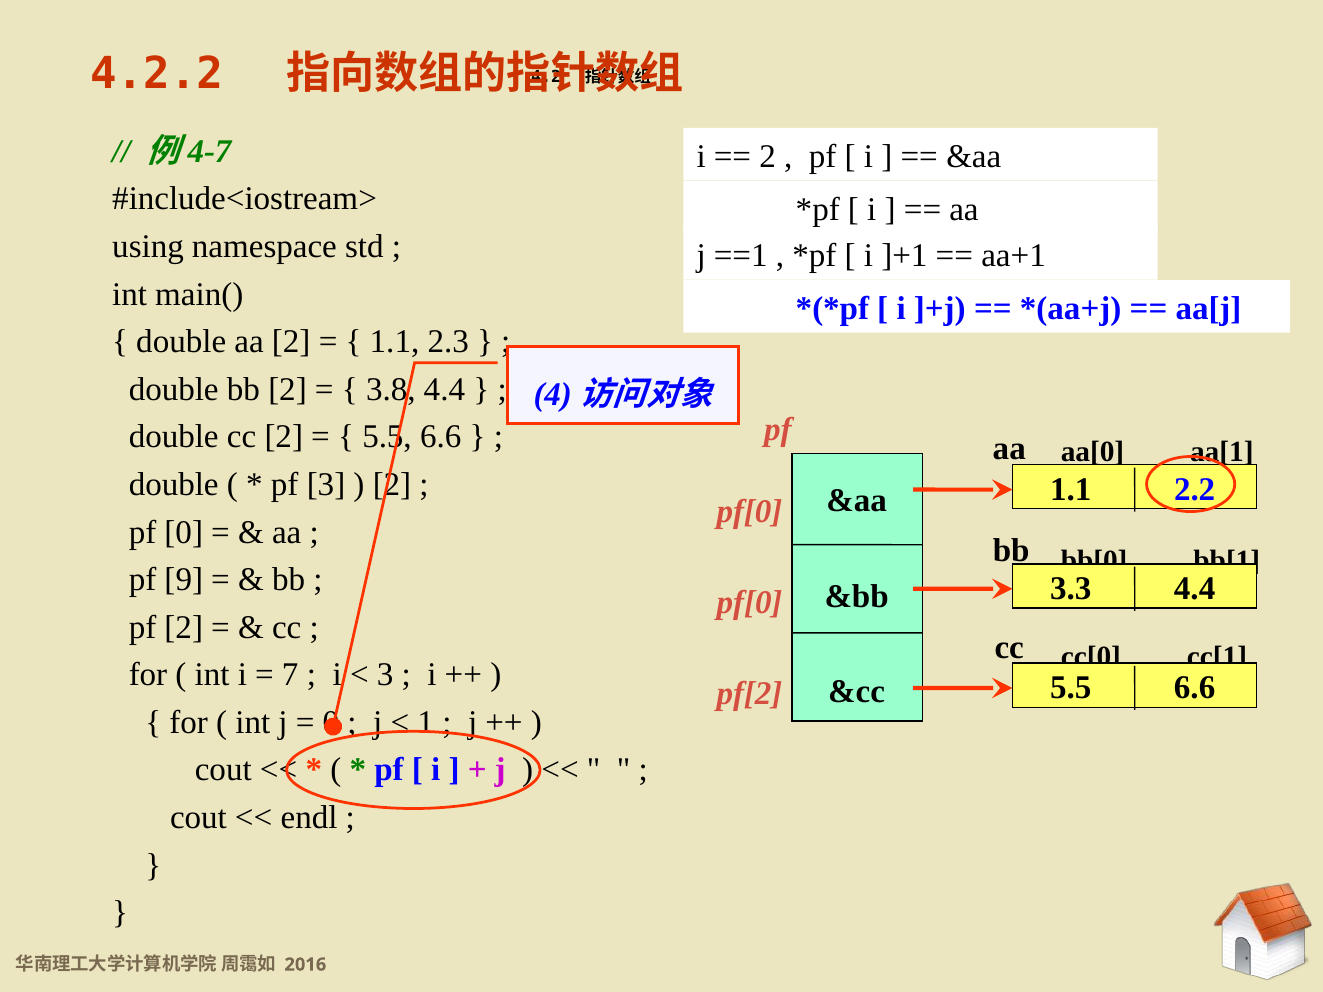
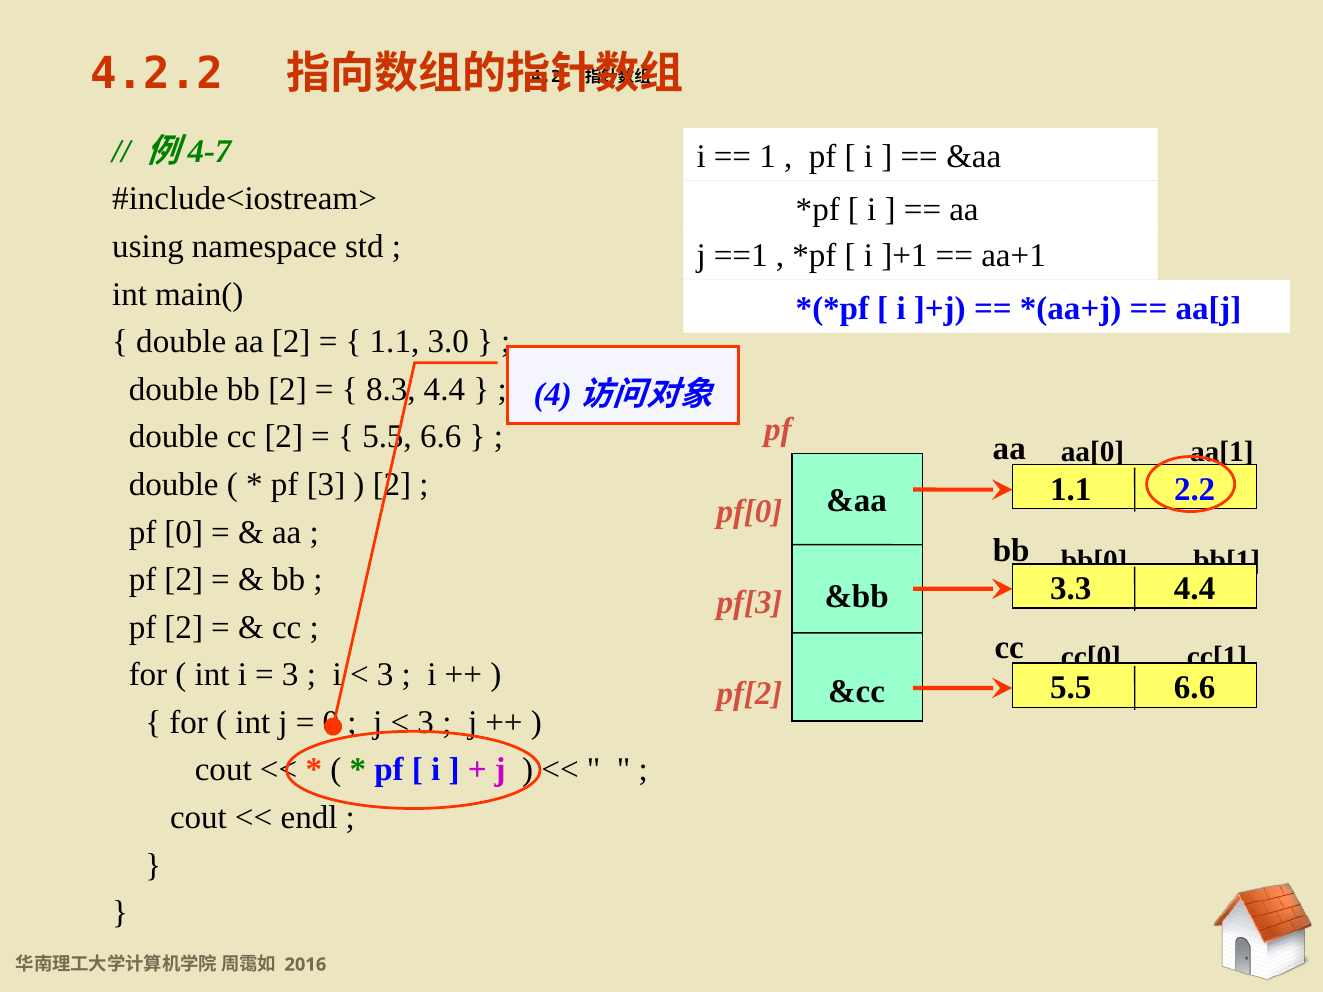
2: 2 -> 1 (768, 157)
2.3: 2.3 -> 3.0 (448, 342)
3.8: 3.8 -> 8.3 (391, 389)
9: 9 -> 2 (184, 580)
pf[0: pf[0 -> pf[3 (750, 603)
7: 7 -> 3 (290, 675)
1: 1 -> 3 (426, 723)
